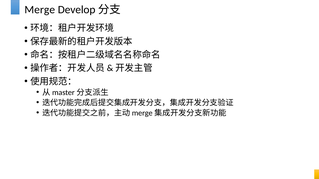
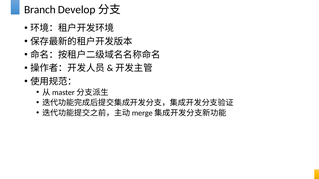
Merge: Merge -> Branch (40, 10)
